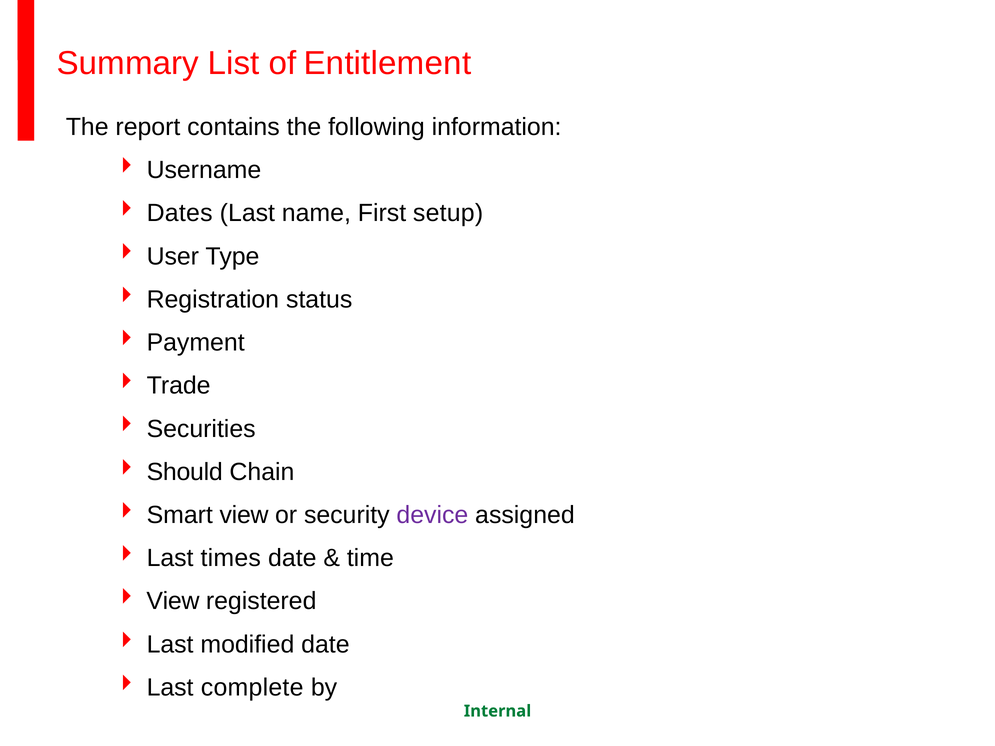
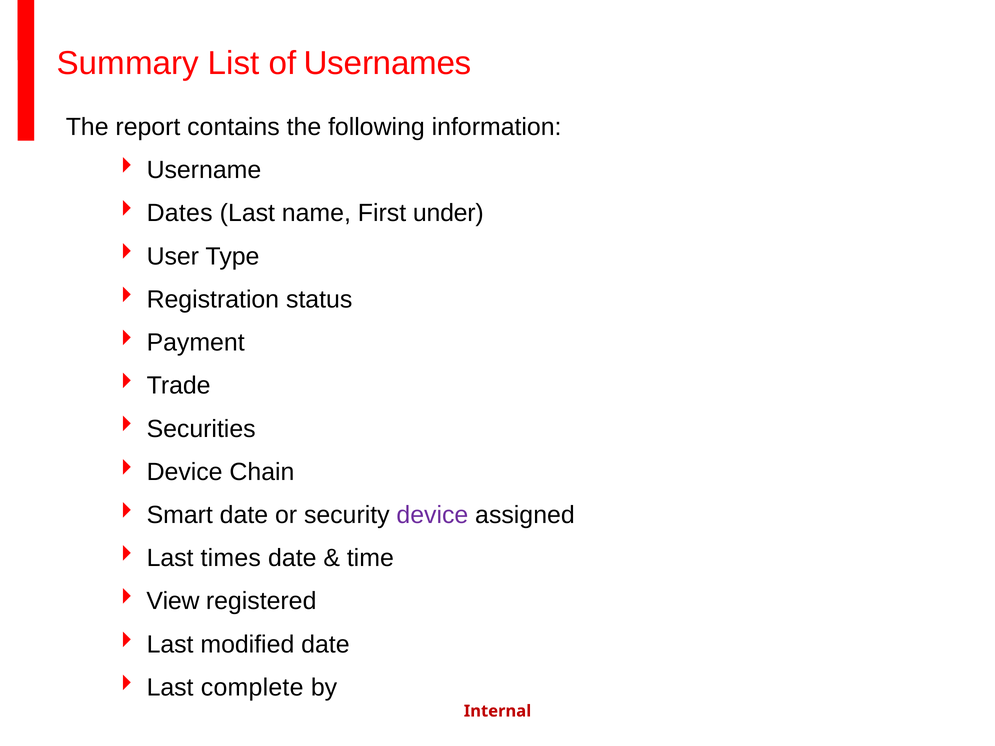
Entitlement: Entitlement -> Usernames (388, 64)
setup: setup -> under (448, 213)
Should: Should -> Device (185, 472)
Smart view: view -> date (244, 515)
Internal colour: green -> red (497, 711)
